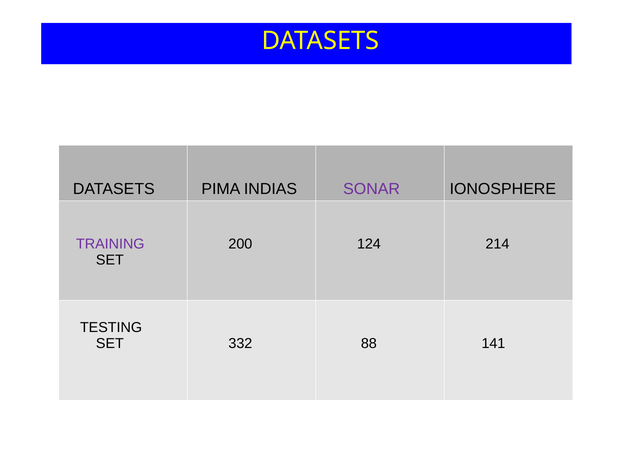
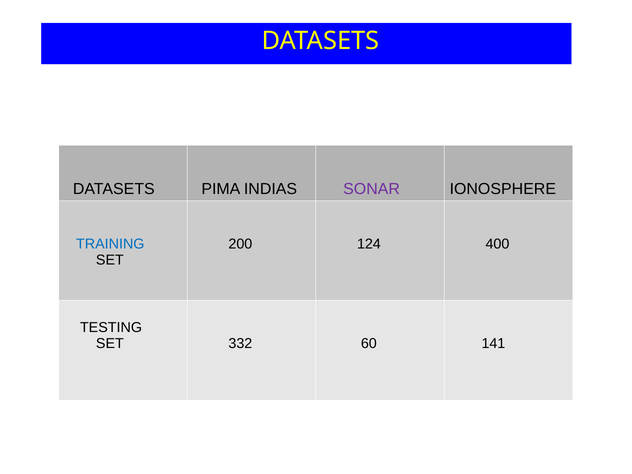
TRAINING colour: purple -> blue (110, 244)
214: 214 -> 400 (497, 244)
88: 88 -> 60 (369, 343)
